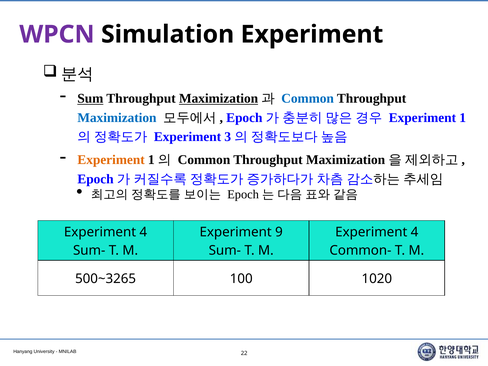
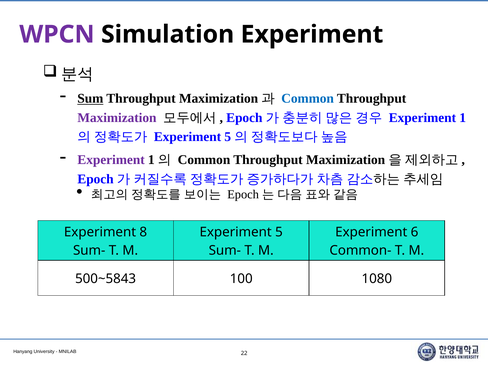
Maximization underline: present -> none (219, 99)
Maximization colour: blue -> purple (117, 118)
3: 3 -> 5 (228, 137)
Experiment colour: orange -> purple (111, 160)
4: 4 -> 8 (143, 232)
9: 9 -> 5 (279, 232)
4: 4 -> 6 (415, 232)
500~3265: 500~3265 -> 500~5843 (106, 279)
1020: 1020 -> 1080 (377, 279)
